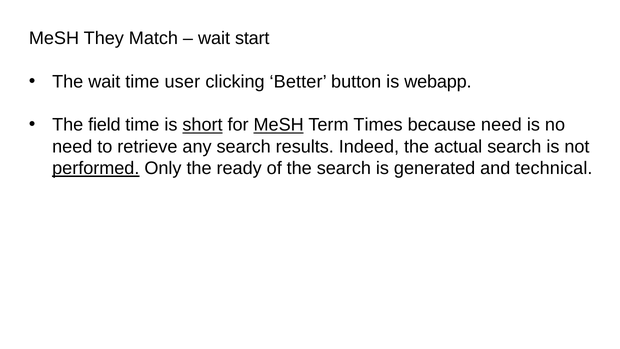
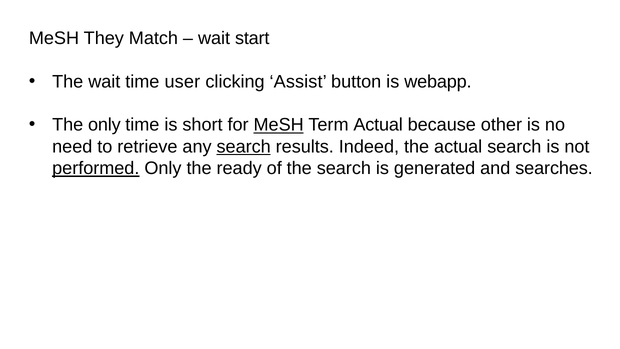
Better: Better -> Assist (298, 82)
The field: field -> only (104, 125)
short underline: present -> none (203, 125)
Term Times: Times -> Actual (378, 125)
because need: need -> other (501, 125)
search underline: none -> present (244, 147)
technical: technical -> searches (554, 168)
